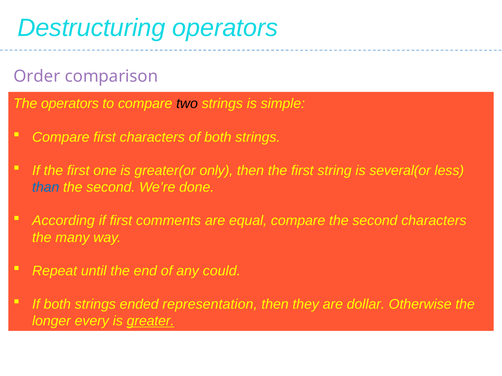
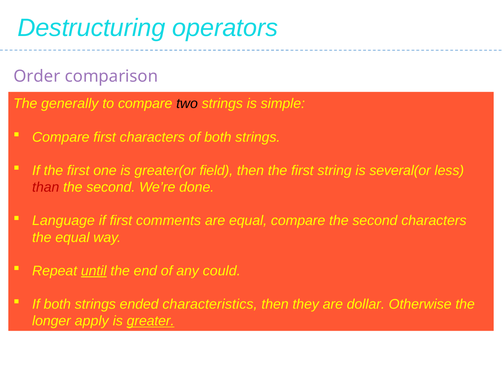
The operators: operators -> generally (70, 104)
only: only -> field (216, 171)
than colour: blue -> red (46, 188)
According: According -> Language (63, 221)
the many: many -> equal (72, 238)
until underline: none -> present (94, 271)
representation: representation -> characteristics (210, 305)
every: every -> apply (92, 321)
